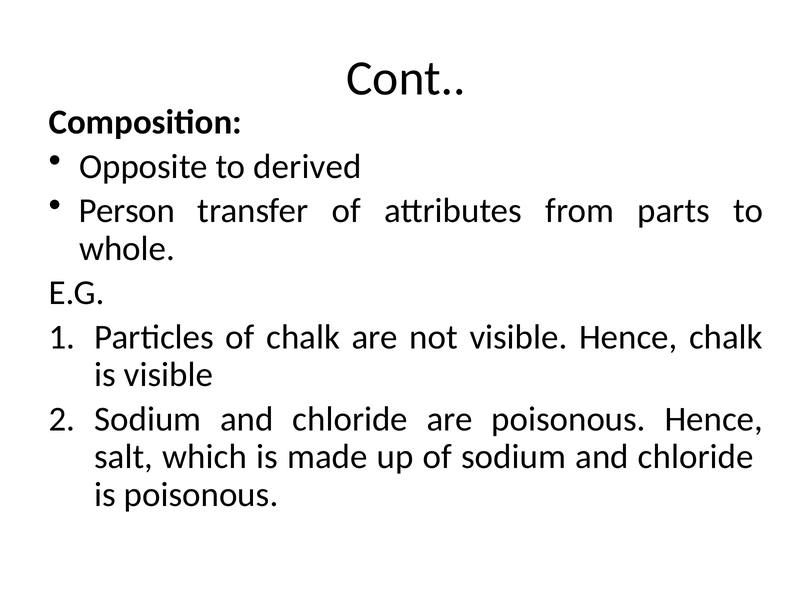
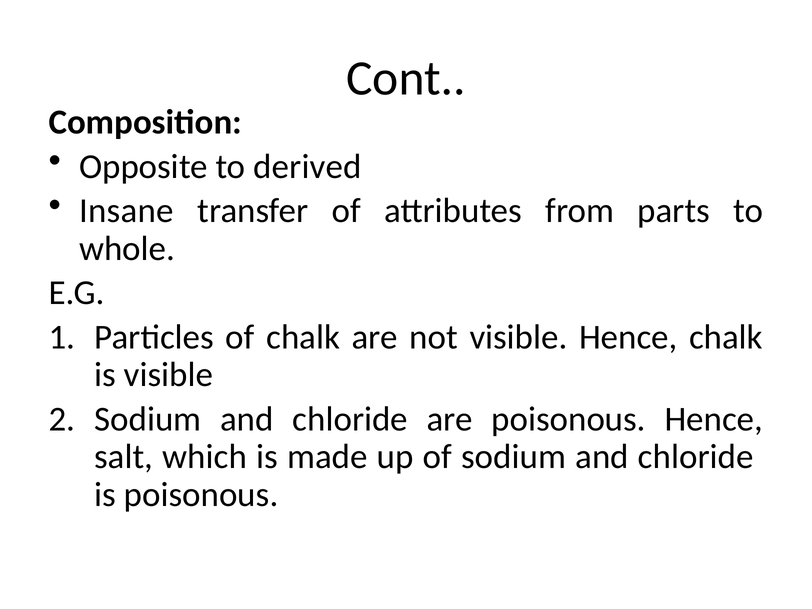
Person: Person -> Insane (126, 211)
